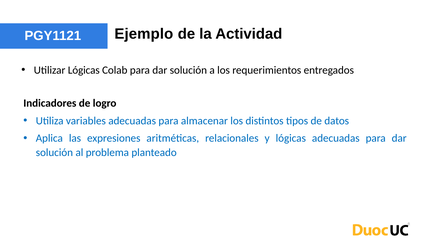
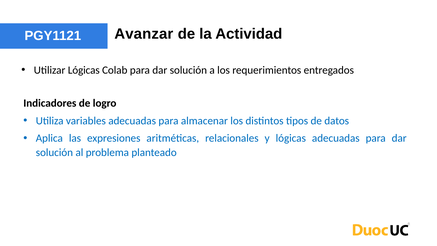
Ejemplo: Ejemplo -> Avanzar (144, 34)
